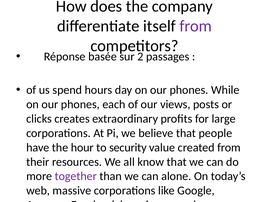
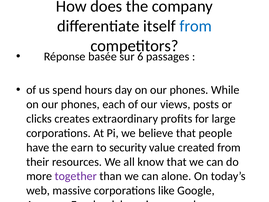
from colour: purple -> blue (196, 26)
2: 2 -> 6 (140, 56)
hour: hour -> earn (82, 147)
